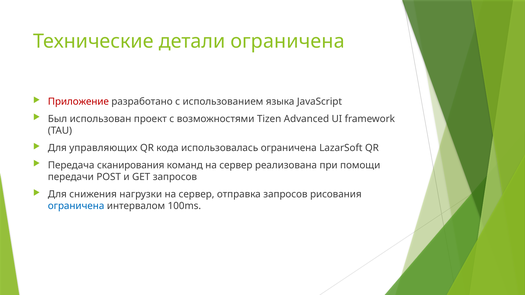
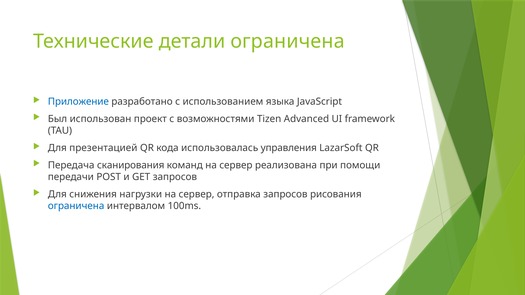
Приложение colour: red -> blue (78, 102)
управляющих: управляющих -> презентацией (103, 148)
использовалась ограничена: ограничена -> управления (289, 148)
